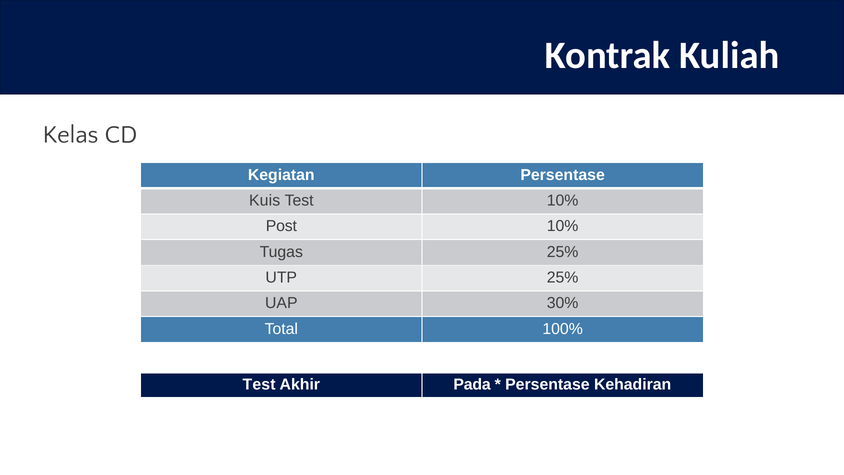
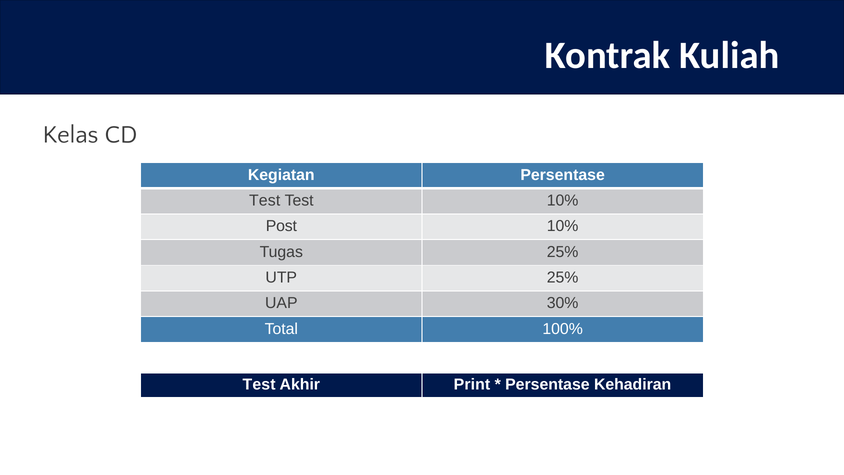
Kuis: Kuis -> Test (265, 200)
Pada: Pada -> Print (472, 384)
